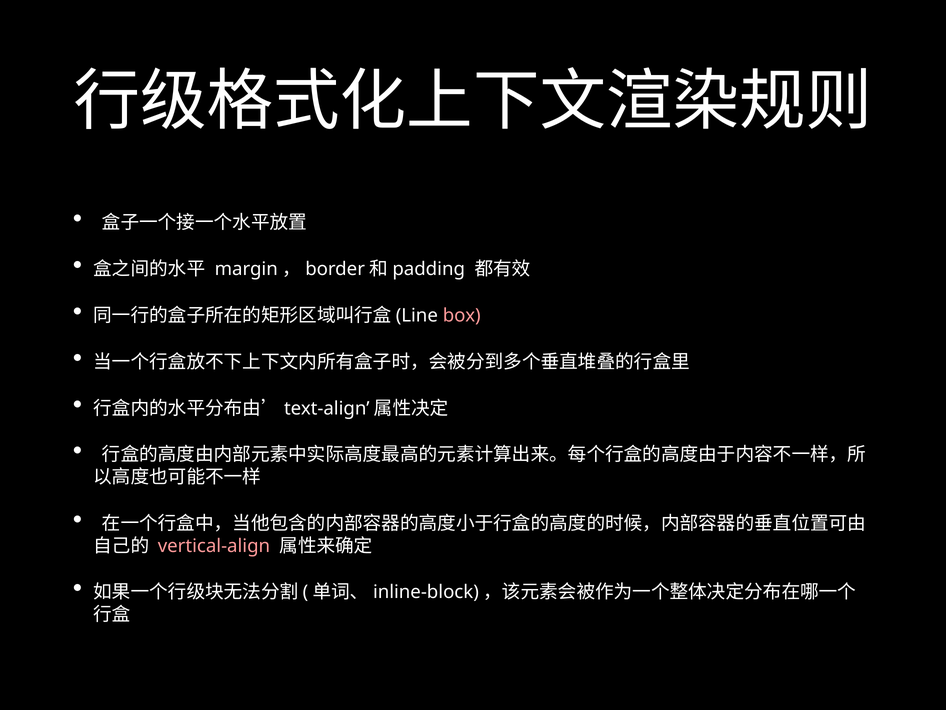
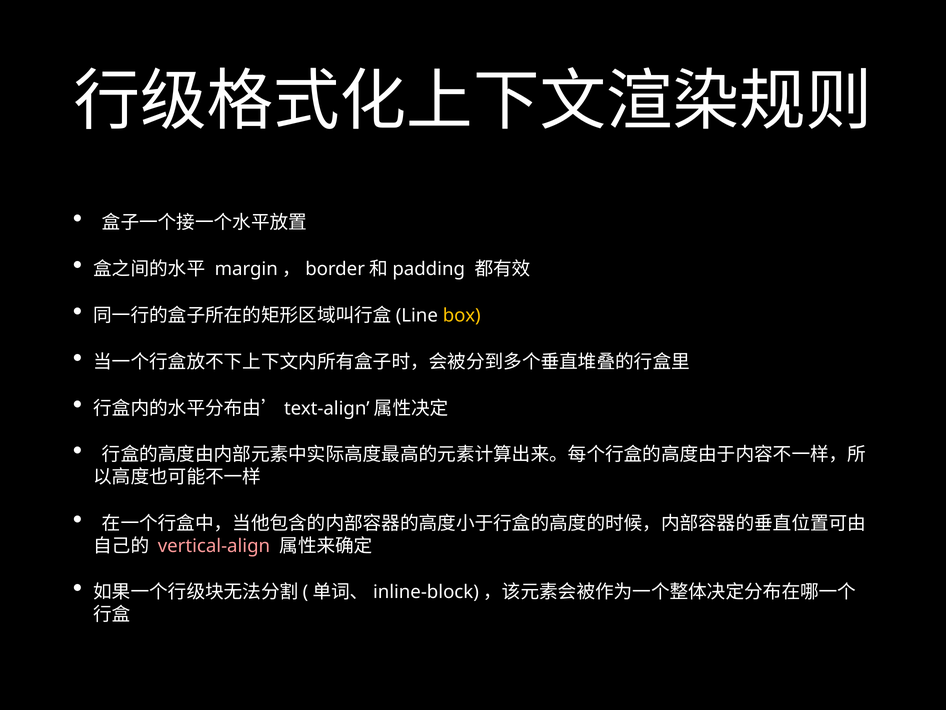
box colour: pink -> yellow (462, 315)
